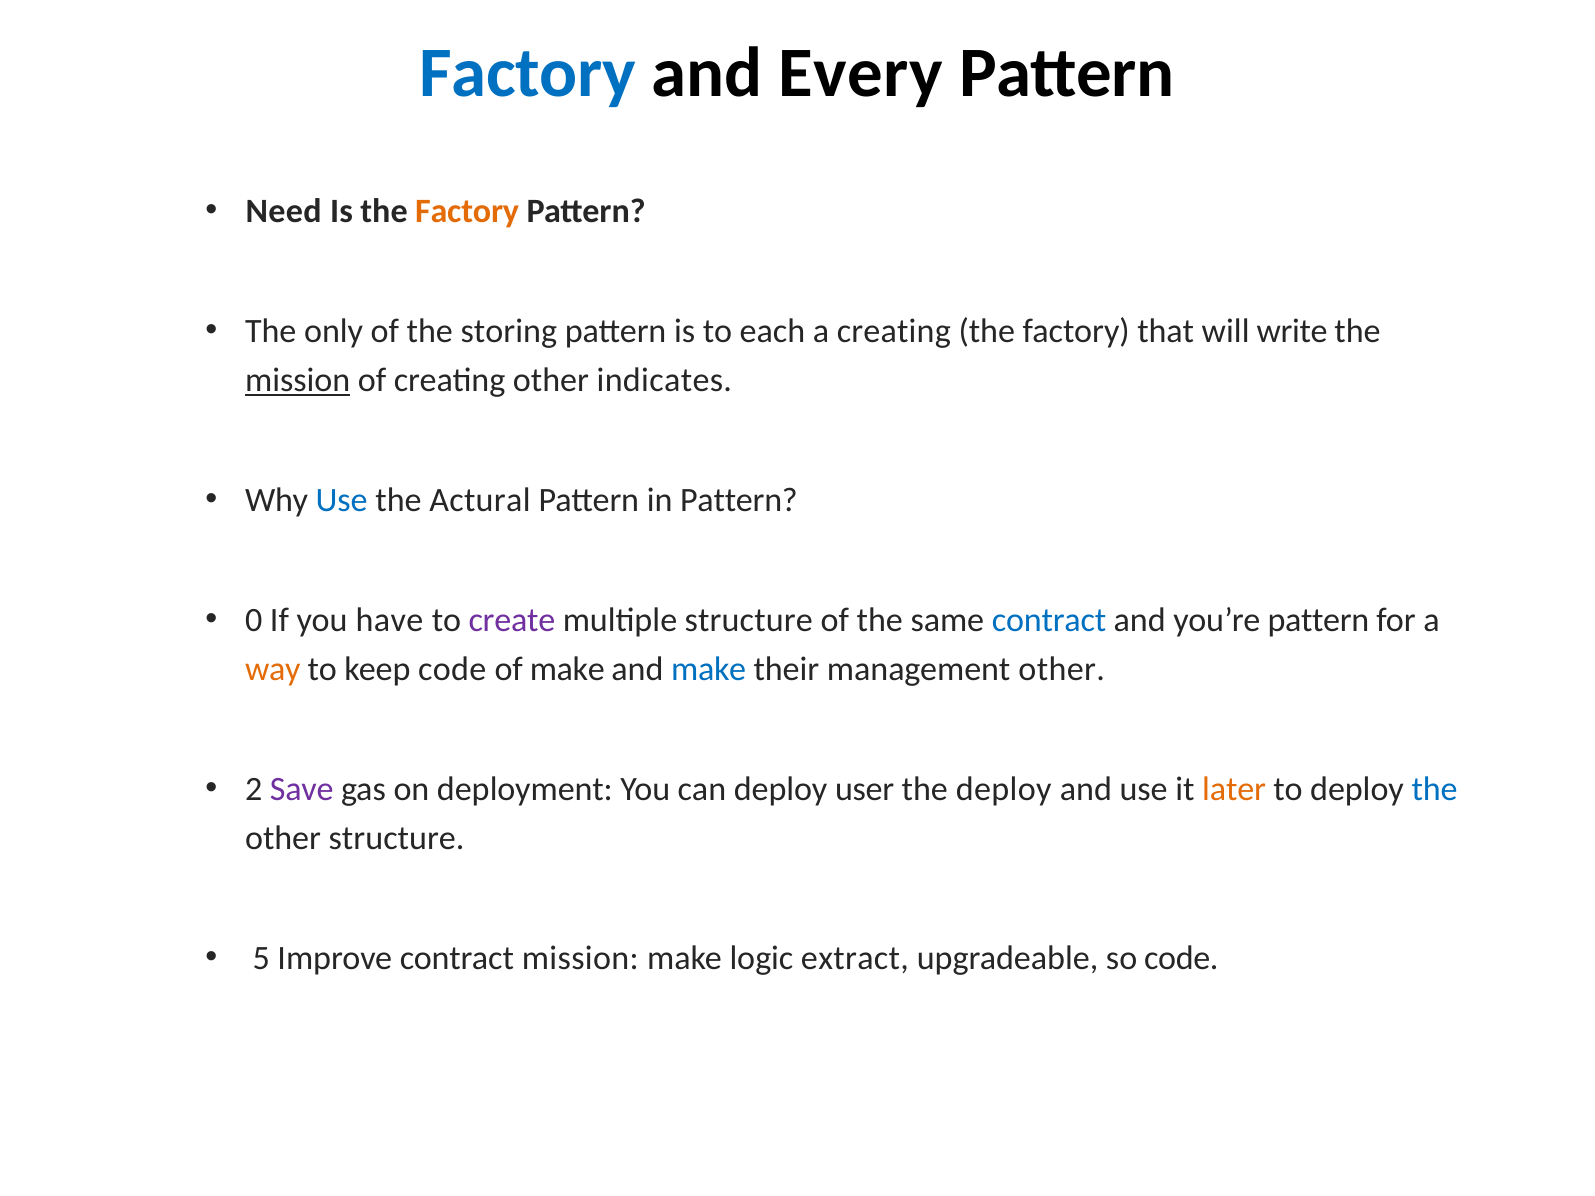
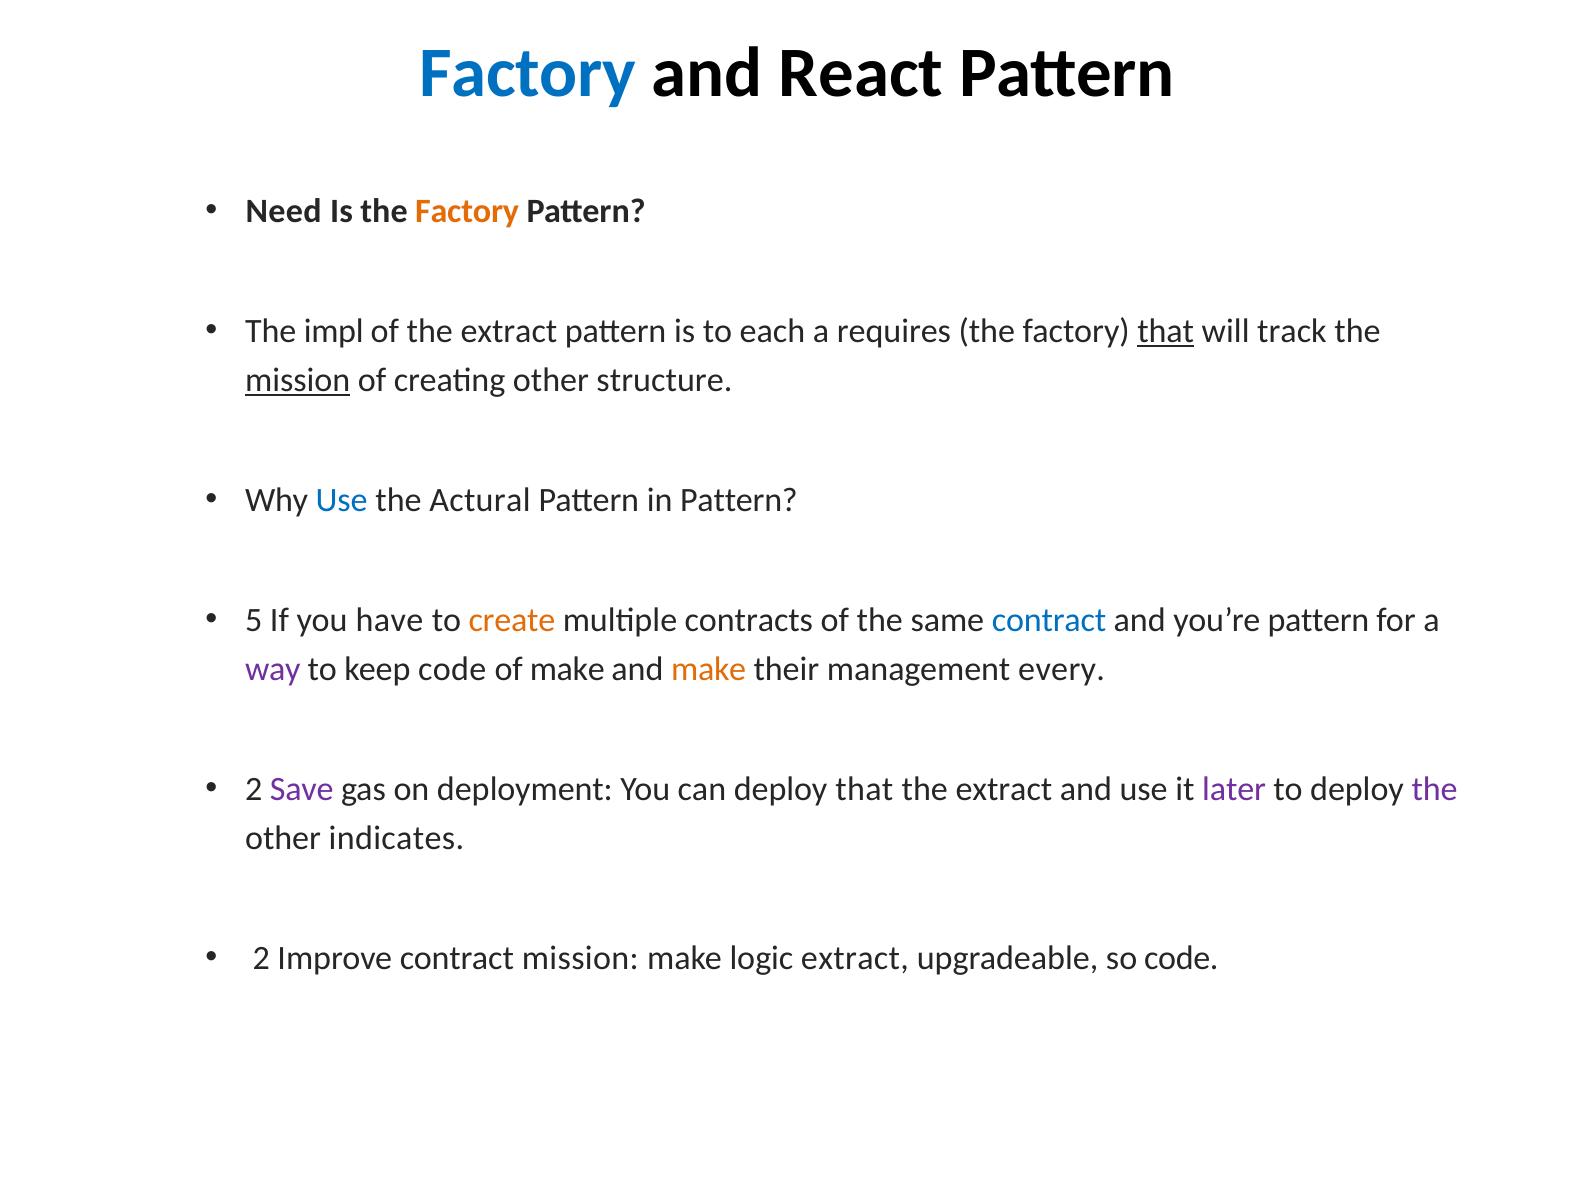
Every: Every -> React (861, 73)
only: only -> impl (334, 331)
of the storing: storing -> extract (509, 331)
a creating: creating -> requires (894, 331)
that underline: none -> present (1166, 331)
write: write -> track (1292, 331)
indicates: indicates -> structure (664, 380)
0: 0 -> 5 (254, 621)
create colour: purple -> orange (512, 621)
multiple structure: structure -> contracts (749, 621)
way colour: orange -> purple (273, 670)
make colour: blue -> orange (709, 670)
management other: other -> every (1062, 670)
deploy user: user -> that (864, 790)
deploy: deploy -> extract (1004, 790)
later colour: orange -> purple (1234, 790)
the colour: blue -> purple (1435, 790)
other structure: structure -> indicates (396, 839)
5: 5 -> 2 (261, 959)
